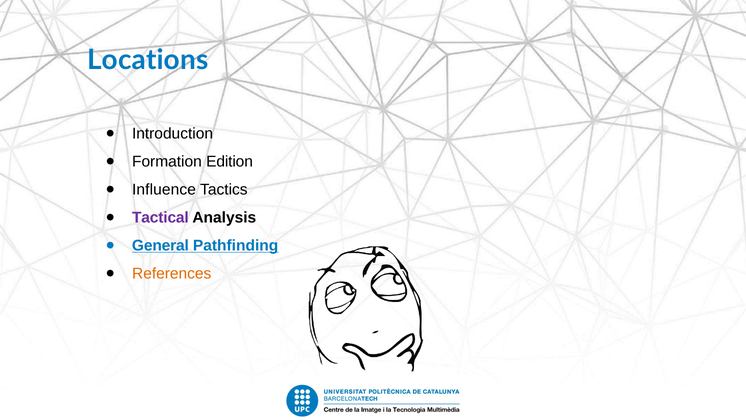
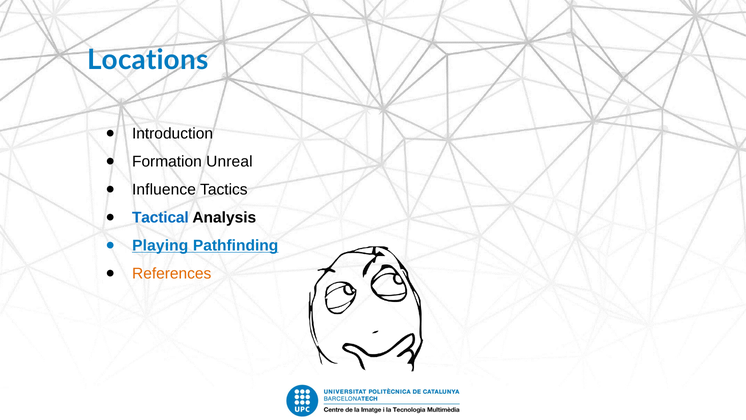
Edition: Edition -> Unreal (229, 161)
Tactical colour: purple -> blue (160, 217)
General: General -> Playing (160, 245)
